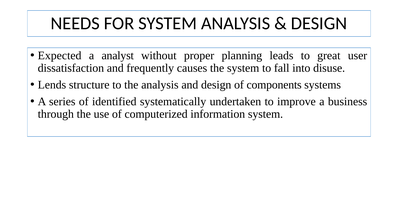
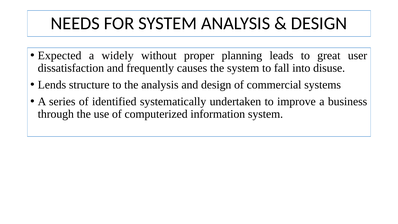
analyst: analyst -> widely (118, 55)
components: components -> commercial (274, 85)
